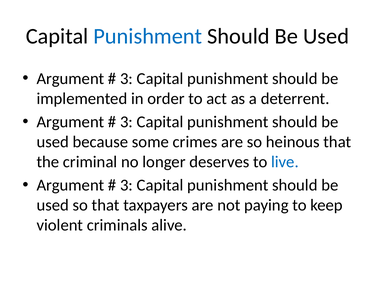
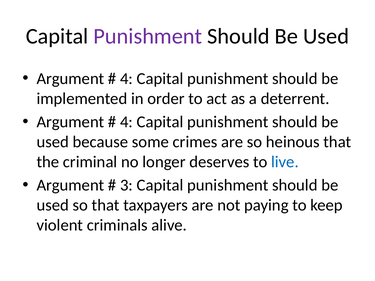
Punishment colour: blue -> purple (148, 36)
3: 3 -> 4 (126, 79)
3: 3 -> 4 (126, 122)
